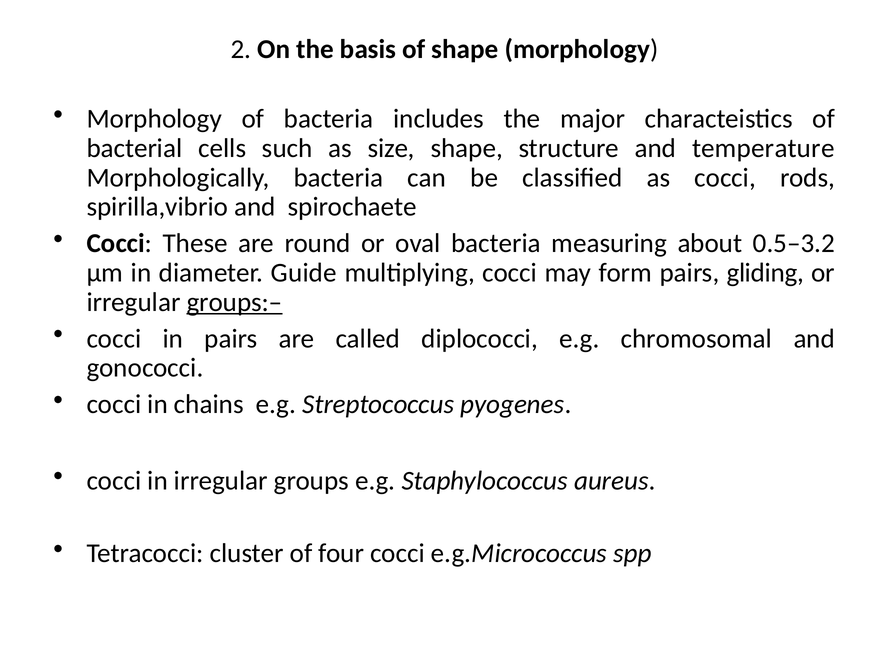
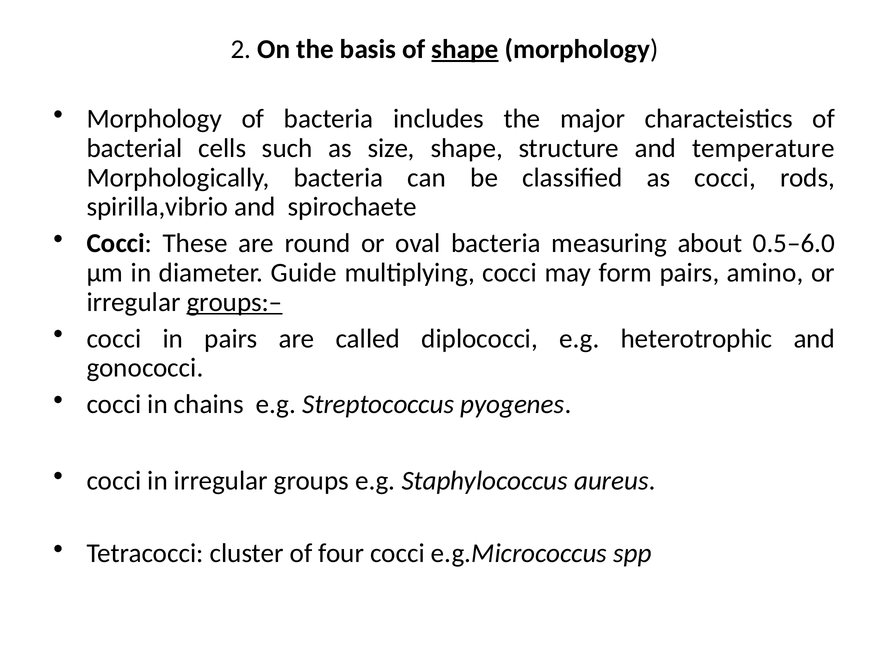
shape underline: none -> present (465, 49)
0.5–3.2: 0.5–3.2 -> 0.5–6.0 (794, 243)
gliding: gliding -> amino (765, 273)
chromosomal: chromosomal -> heterotrophic (697, 338)
